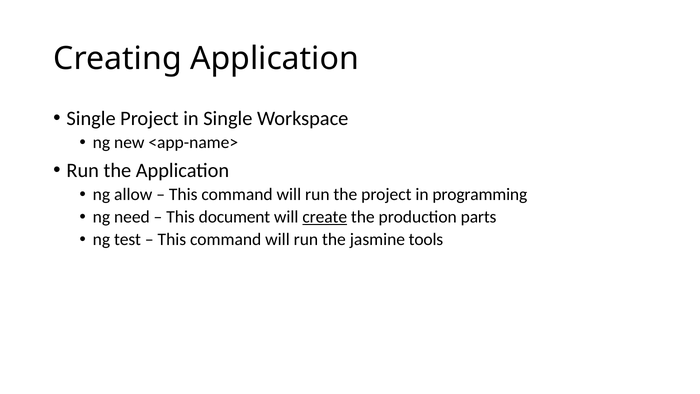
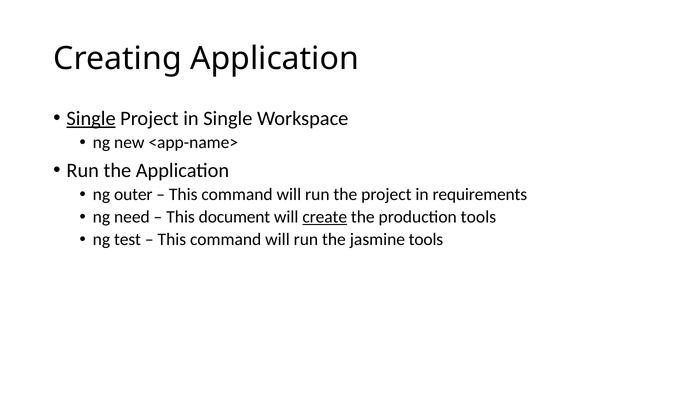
Single underline: none -> present (91, 118)
allow: allow -> outer (133, 194)
programming: programming -> requirements (480, 194)
production parts: parts -> tools (478, 217)
